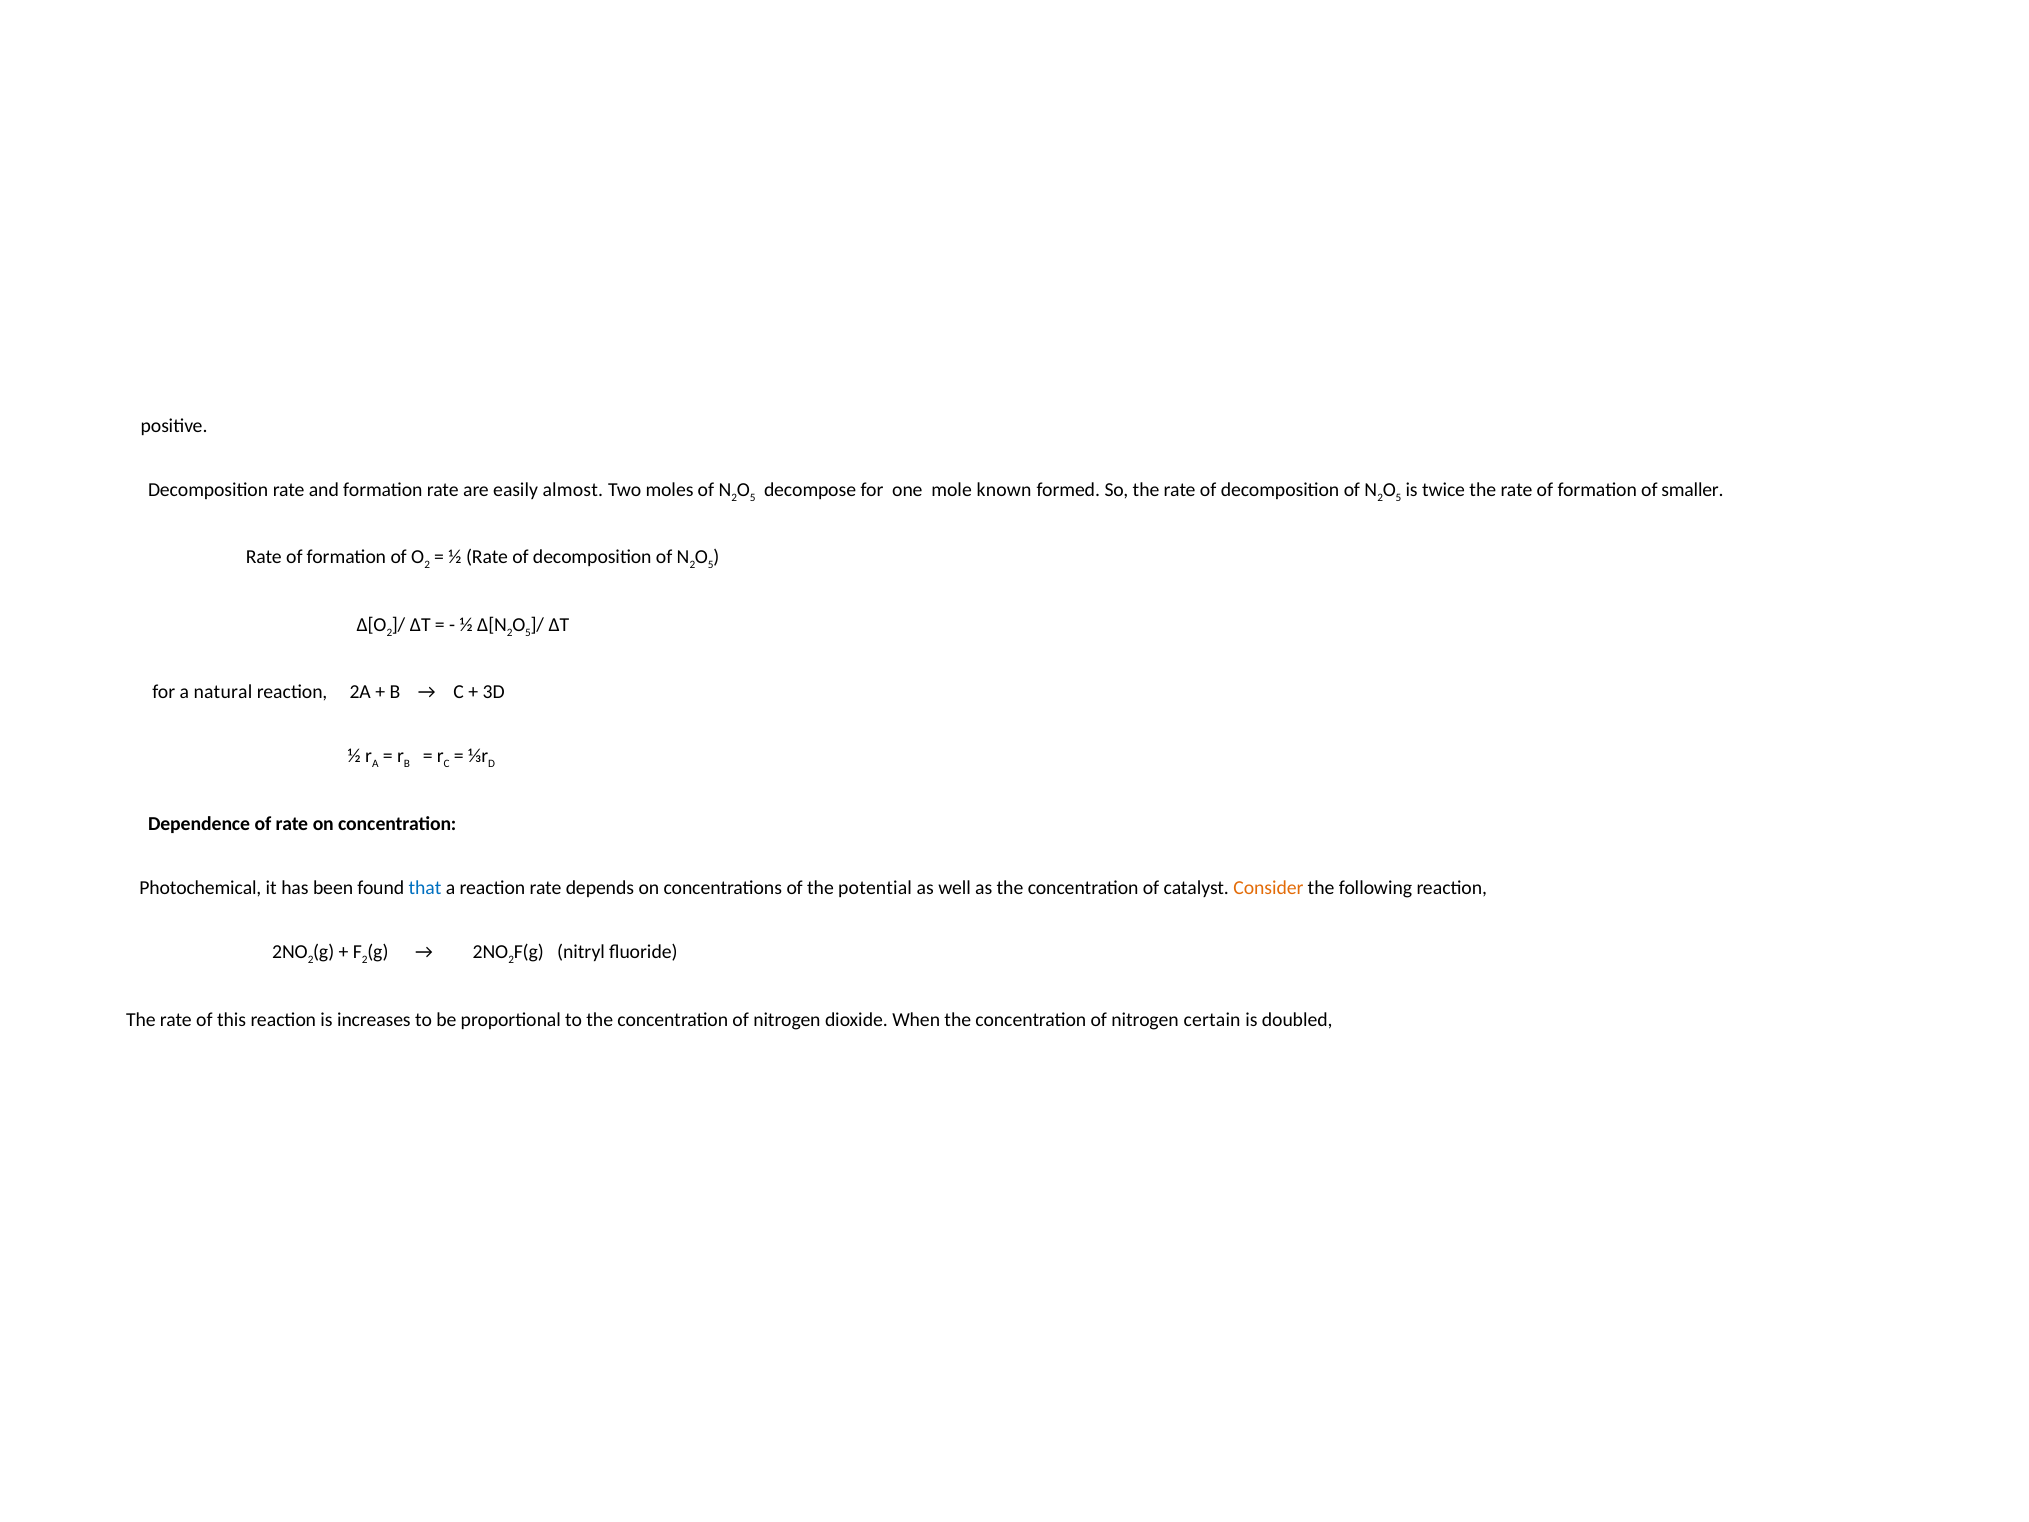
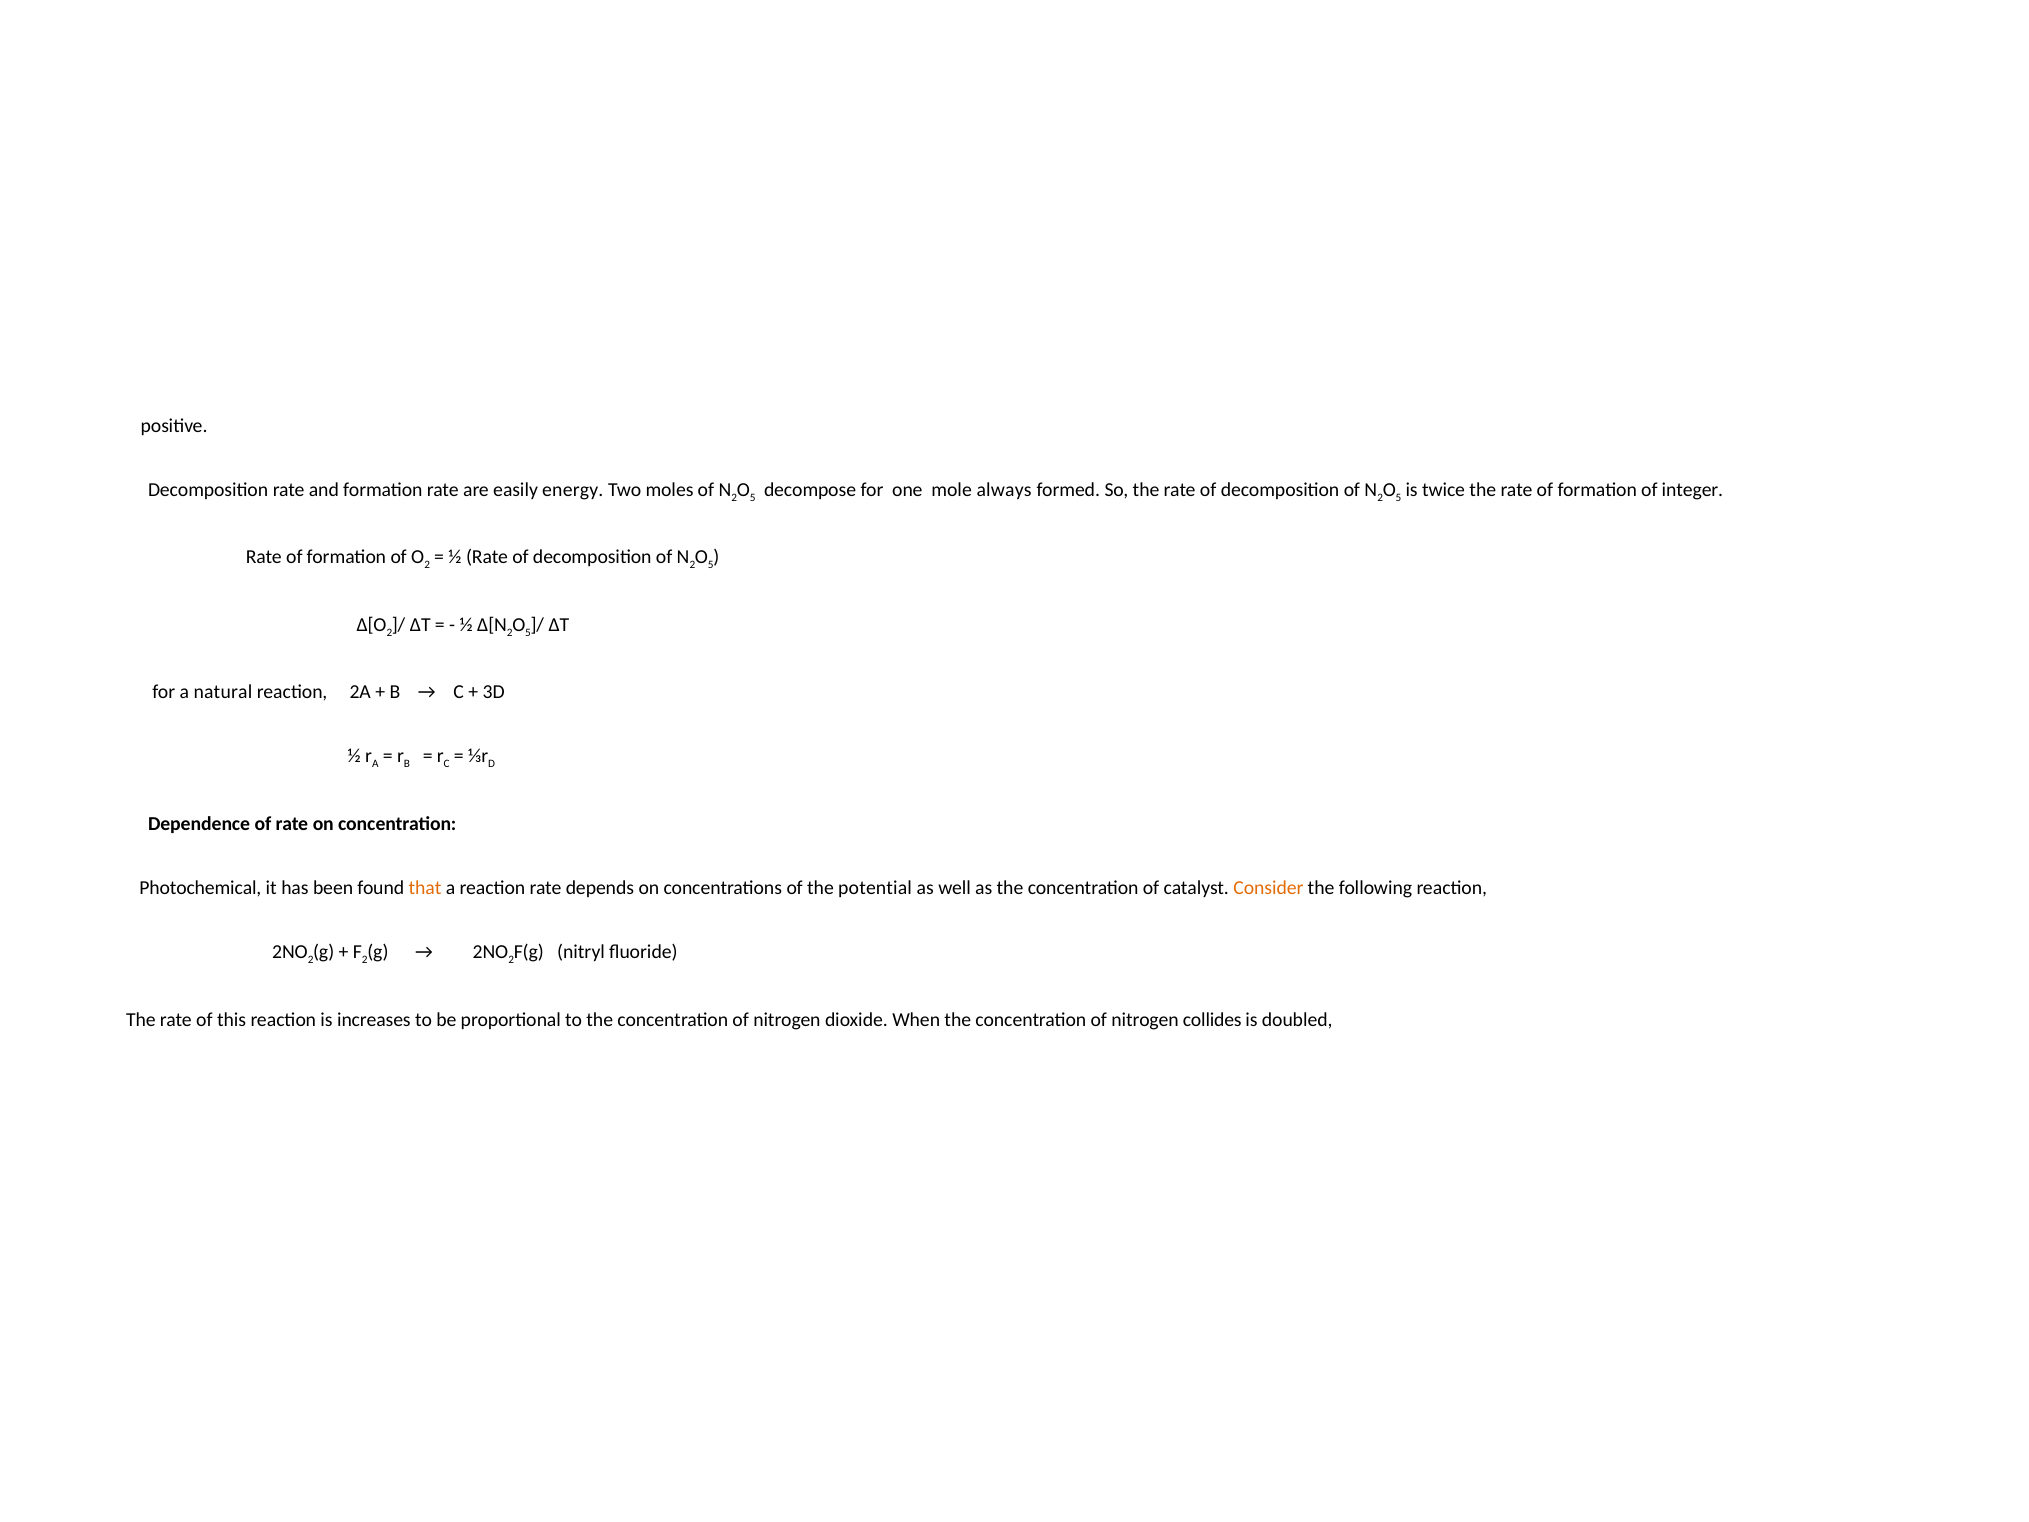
almost: almost -> energy (573, 490)
known: known -> always (1004, 490)
smaller: smaller -> integer (1692, 490)
that colour: blue -> orange (425, 888)
certain: certain -> collides (1212, 1019)
